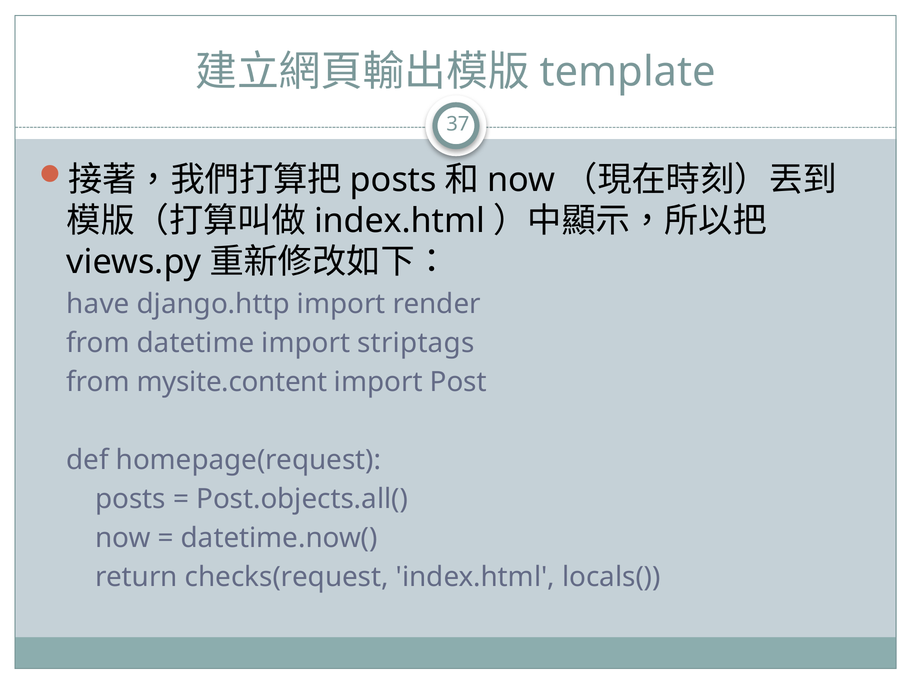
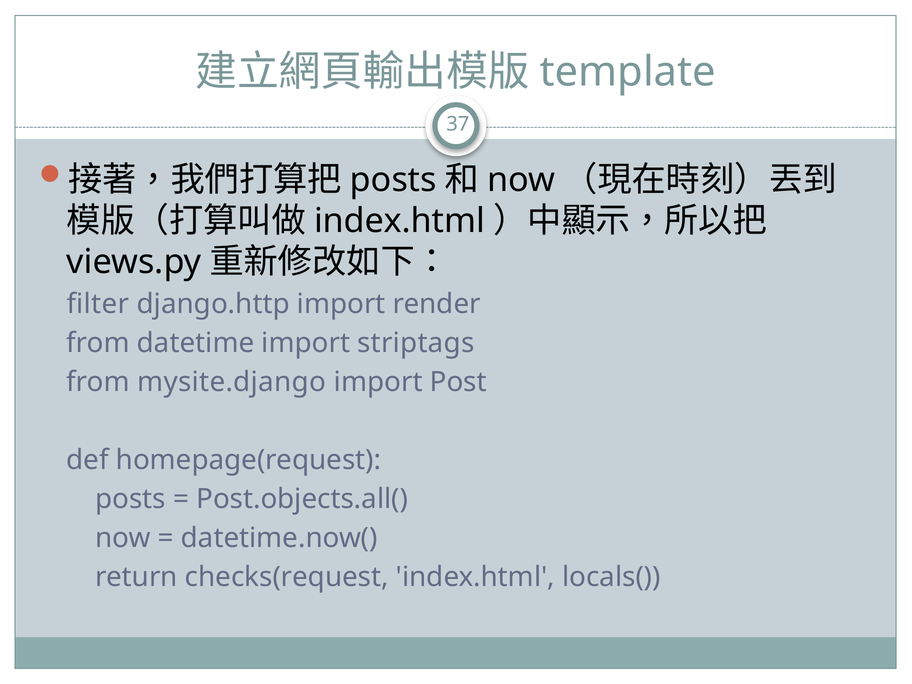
have: have -> filter (98, 304)
mysite.content: mysite.content -> mysite.django (232, 382)
